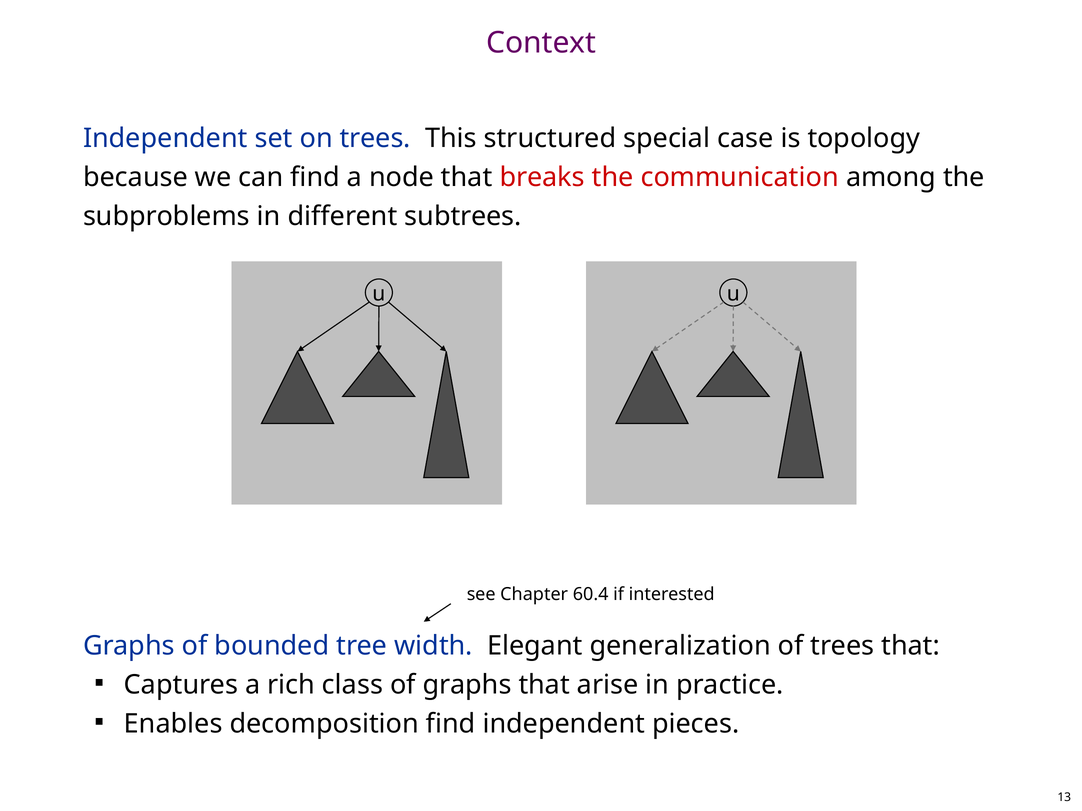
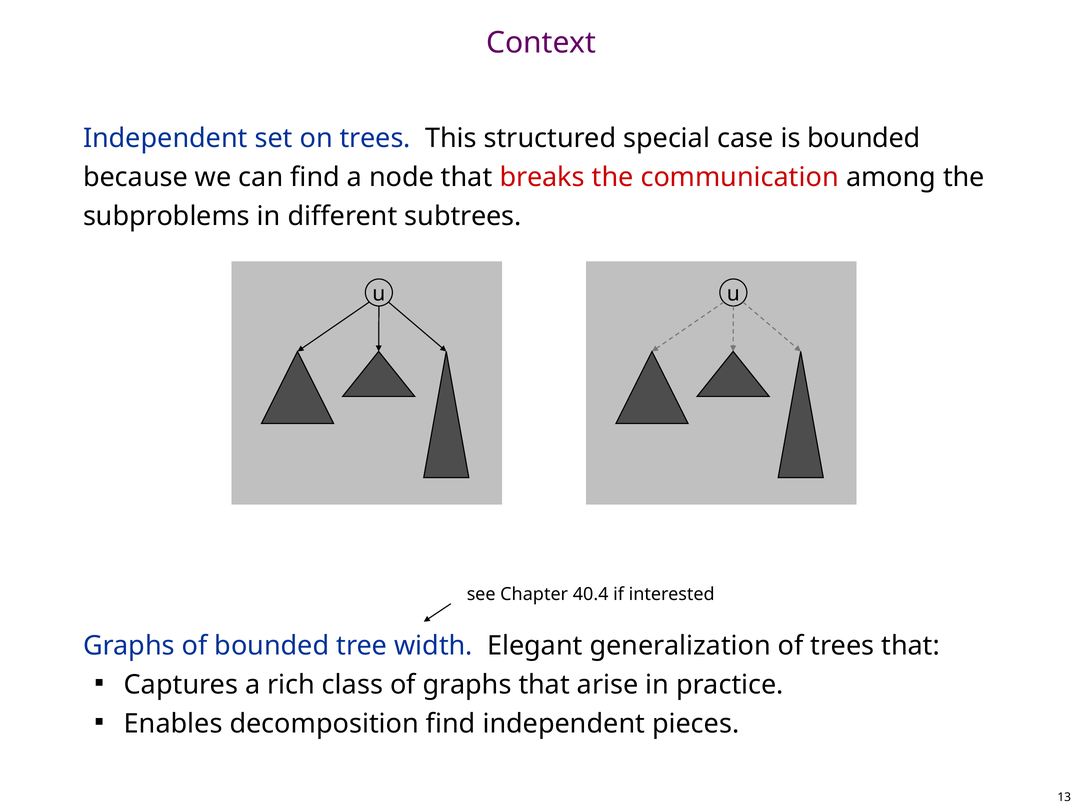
is topology: topology -> bounded (864, 138)
60.4: 60.4 -> 40.4 (591, 595)
